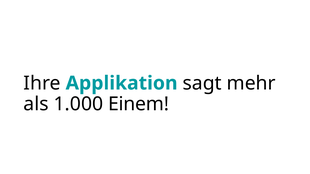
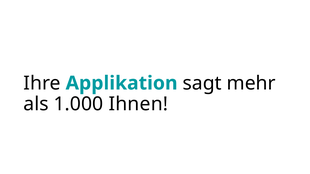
Einem: Einem -> Ihnen (138, 104)
